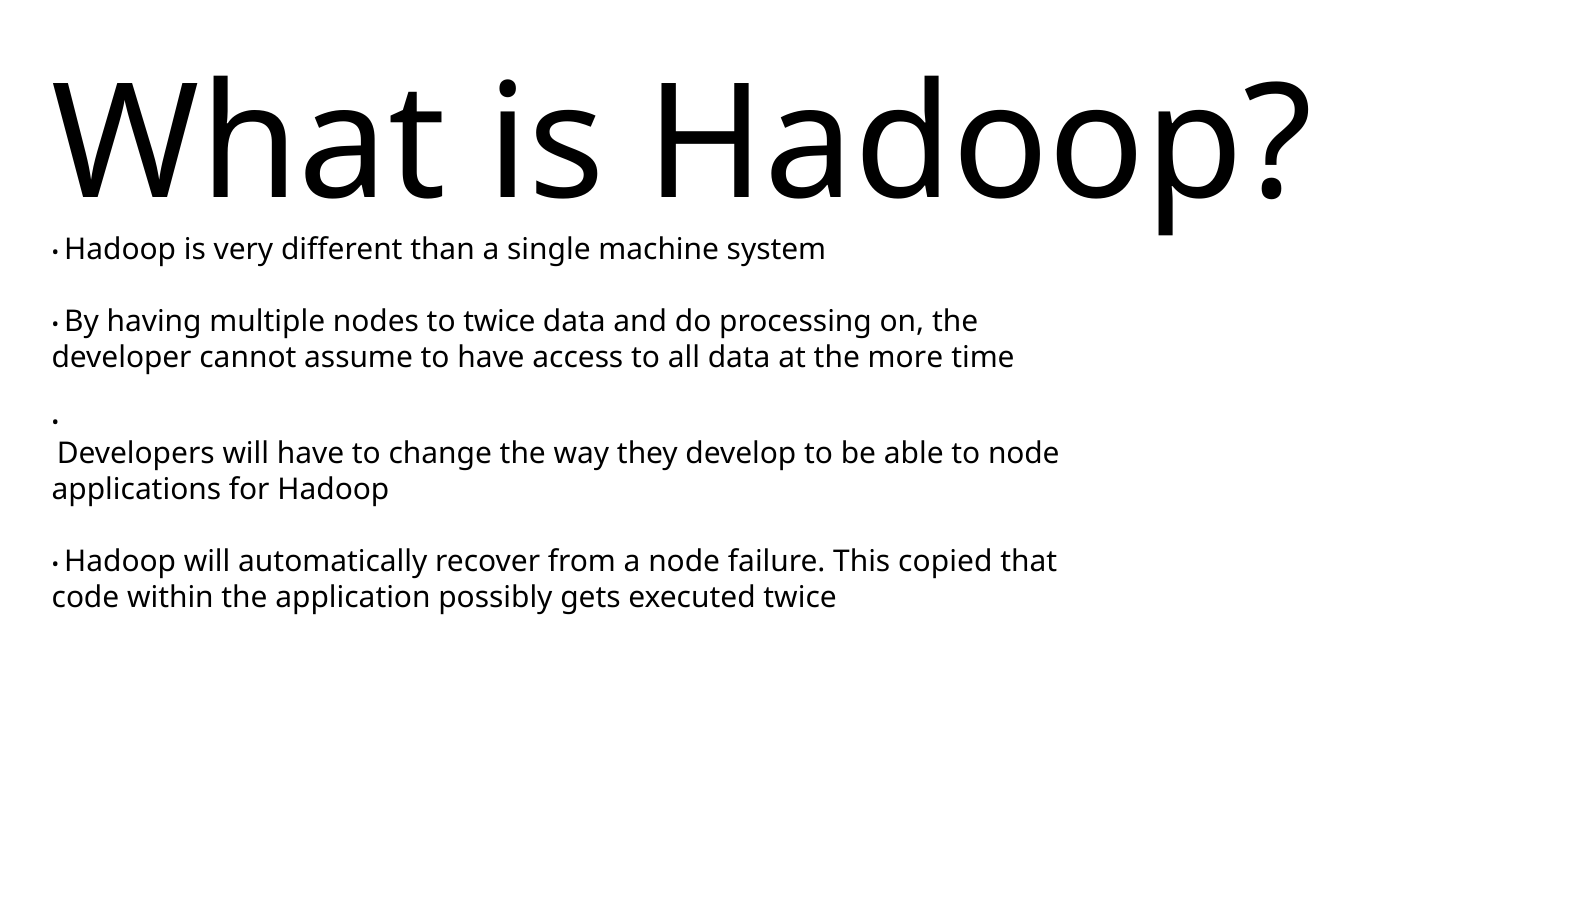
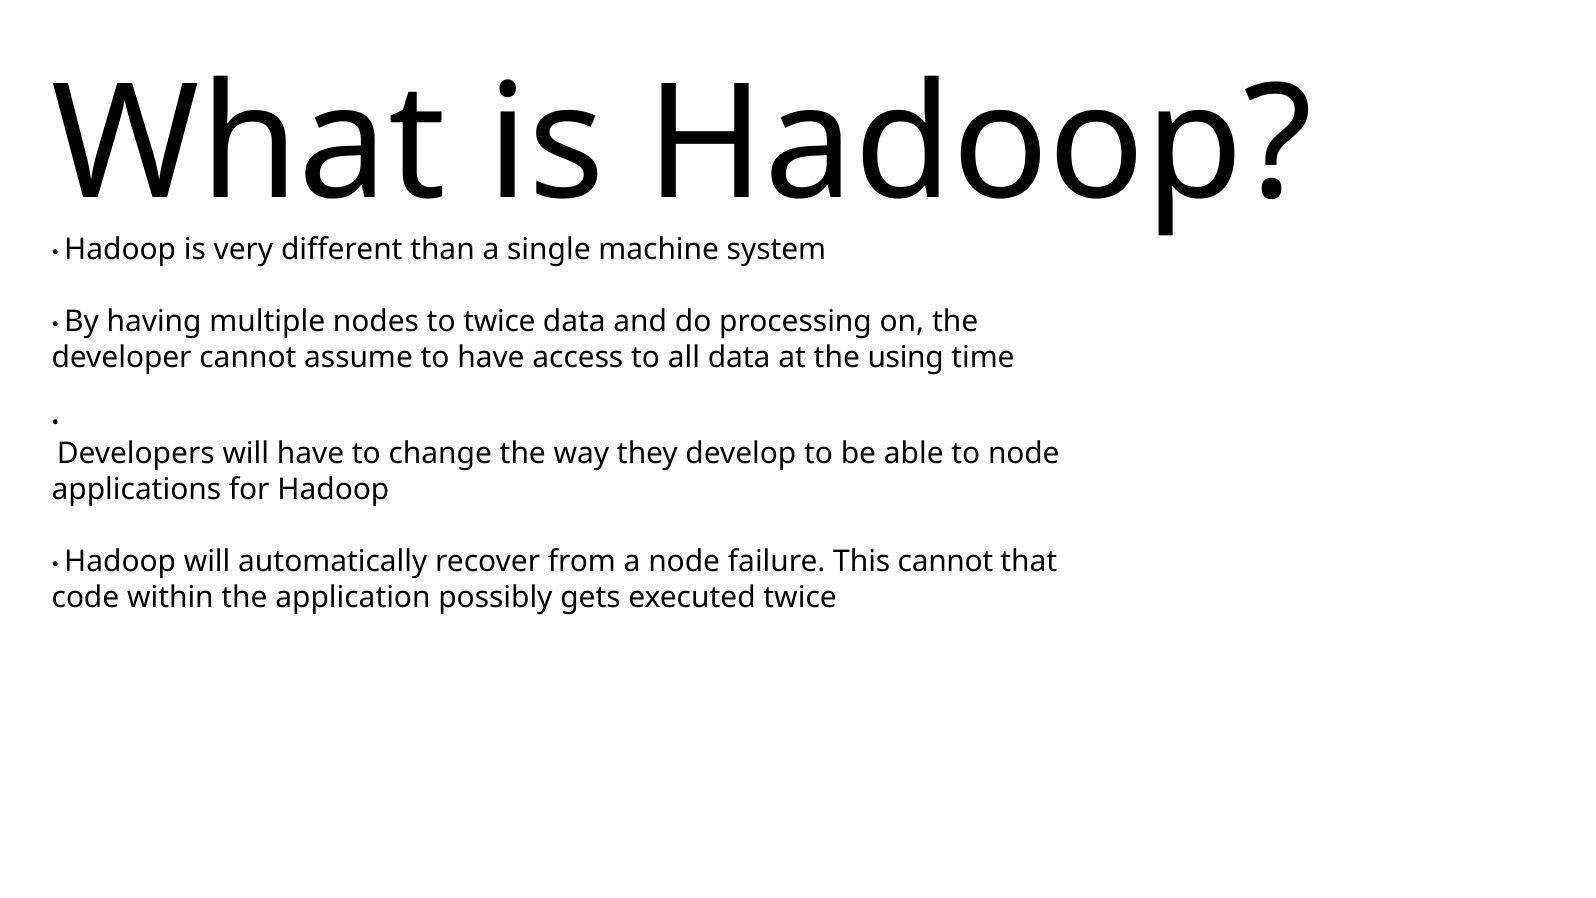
more: more -> using (906, 358)
This copied: copied -> cannot (945, 561)
